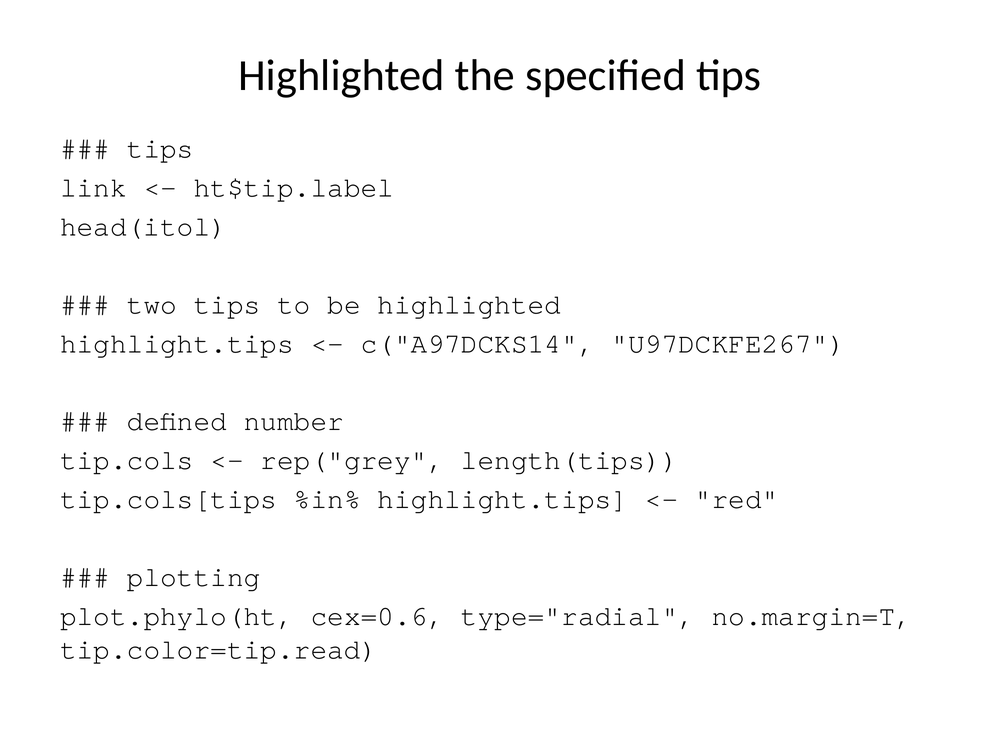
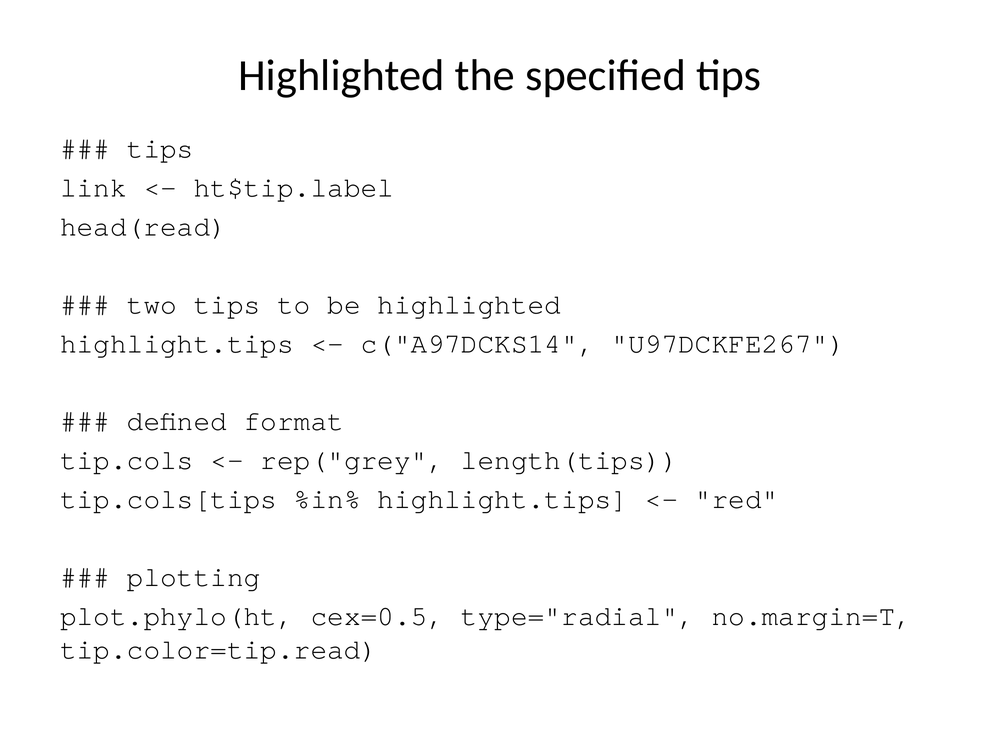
head(itol: head(itol -> head(read (143, 227)
number: number -> format (294, 421)
cex=0.6: cex=0.6 -> cex=0.5 (377, 616)
